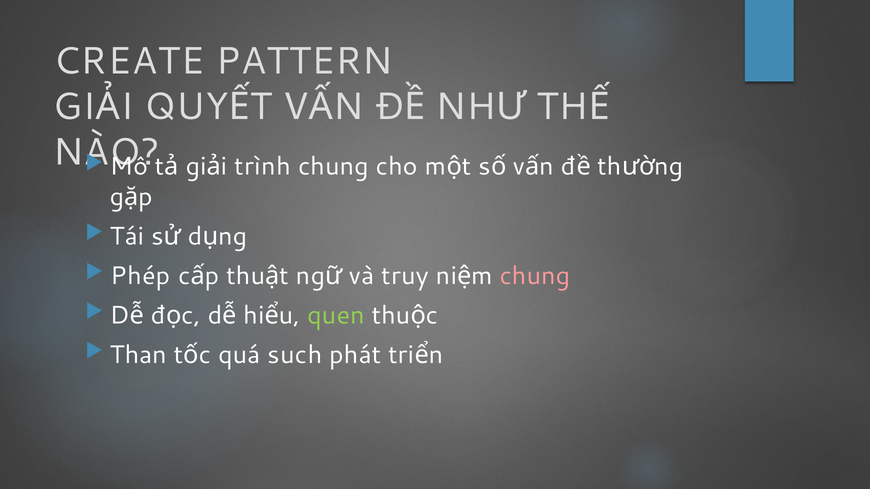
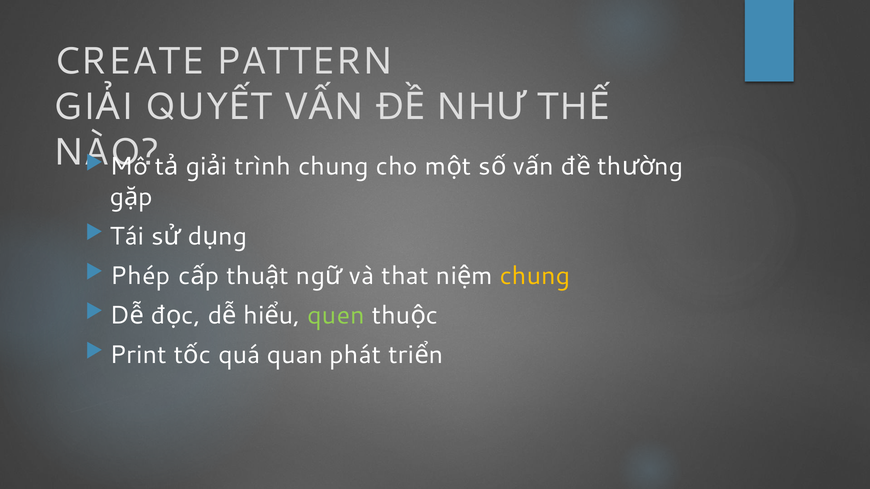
truy: truy -> that (405, 276)
chung colour: pink -> yellow (535, 276)
Than: Than -> Print (138, 355)
such: such -> quan (295, 355)
